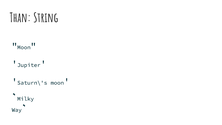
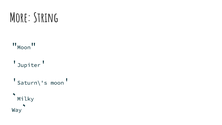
Than: Than -> More (20, 18)
